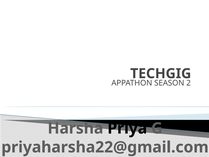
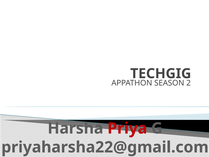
Priya colour: black -> red (127, 128)
